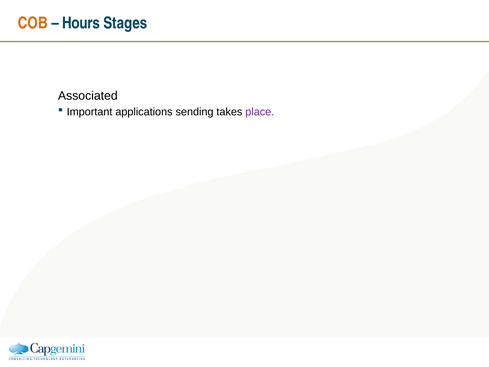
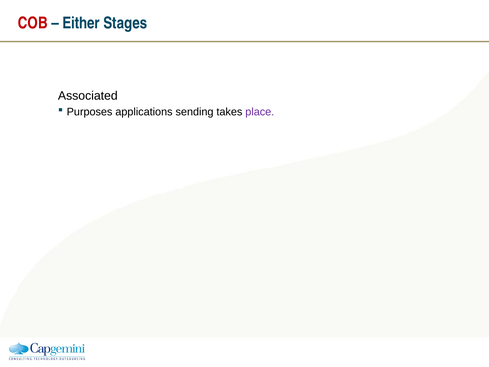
COB colour: orange -> red (33, 23)
Hours: Hours -> Either (81, 23)
Important: Important -> Purposes (90, 112)
